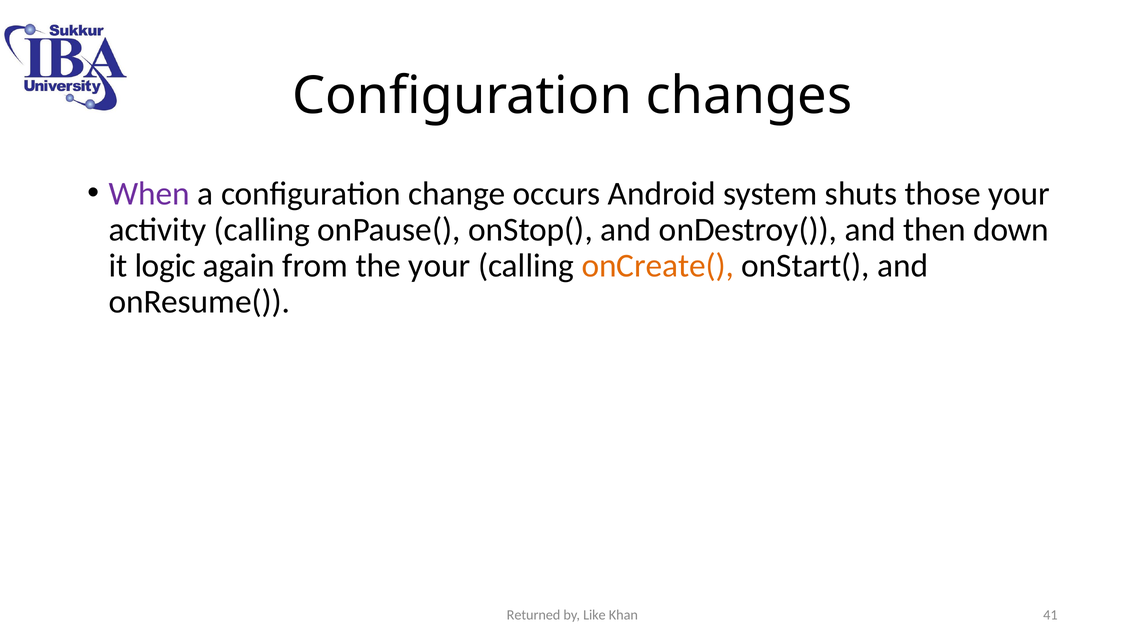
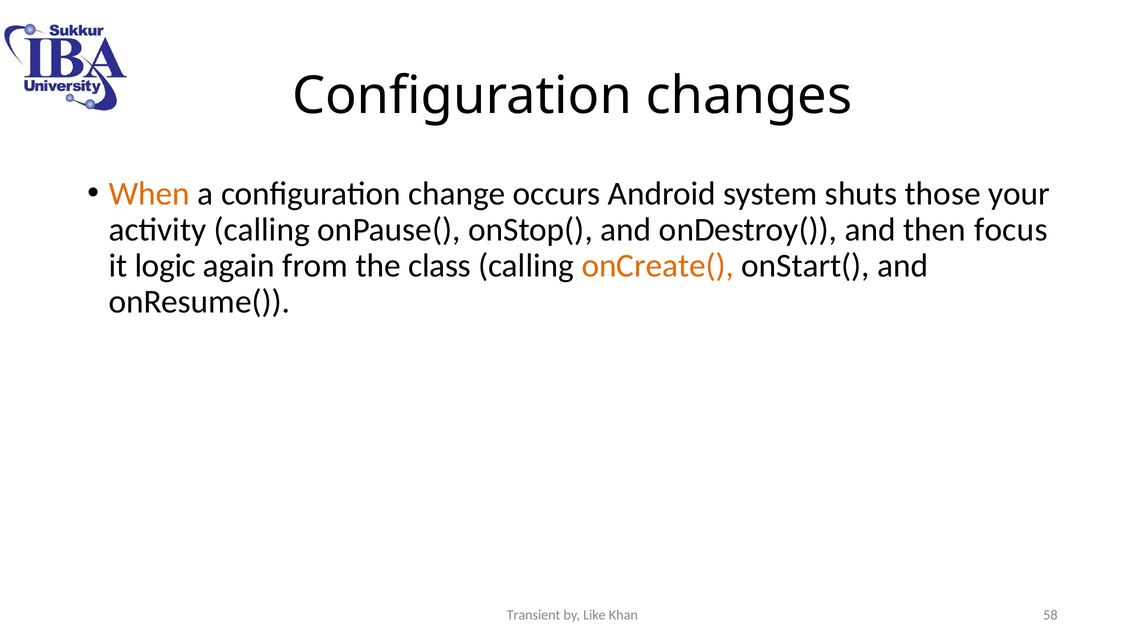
When colour: purple -> orange (149, 194)
down: down -> focus (1011, 230)
the your: your -> class (440, 266)
Returned: Returned -> Transient (534, 615)
41: 41 -> 58 (1050, 615)
